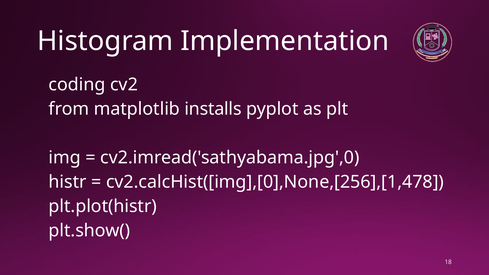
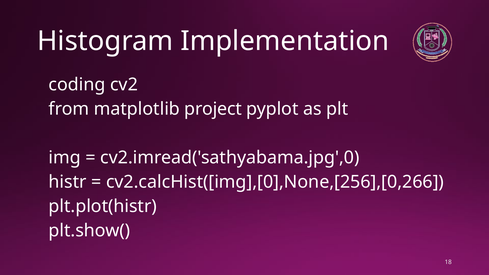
installs: installs -> project (213, 109)
cv2.calcHist([img],[0],None,[256],[1,478: cv2.calcHist([img],[0],None,[256],[1,478 -> cv2.calcHist([img],[0],None,[256],[0,266 (275, 182)
